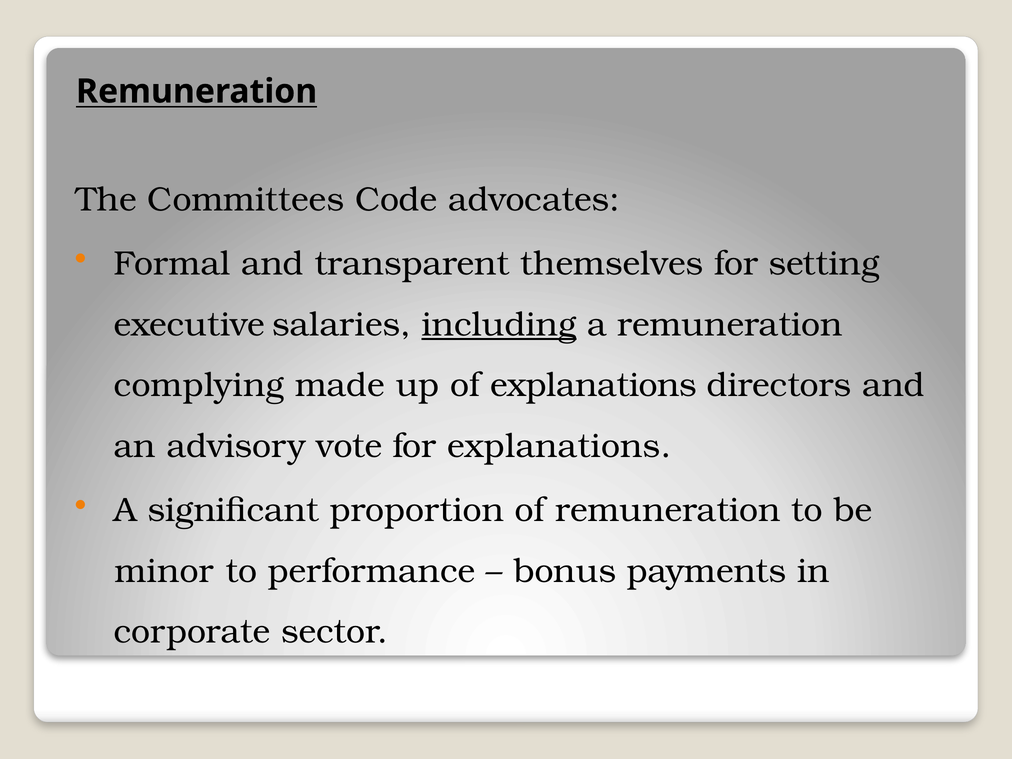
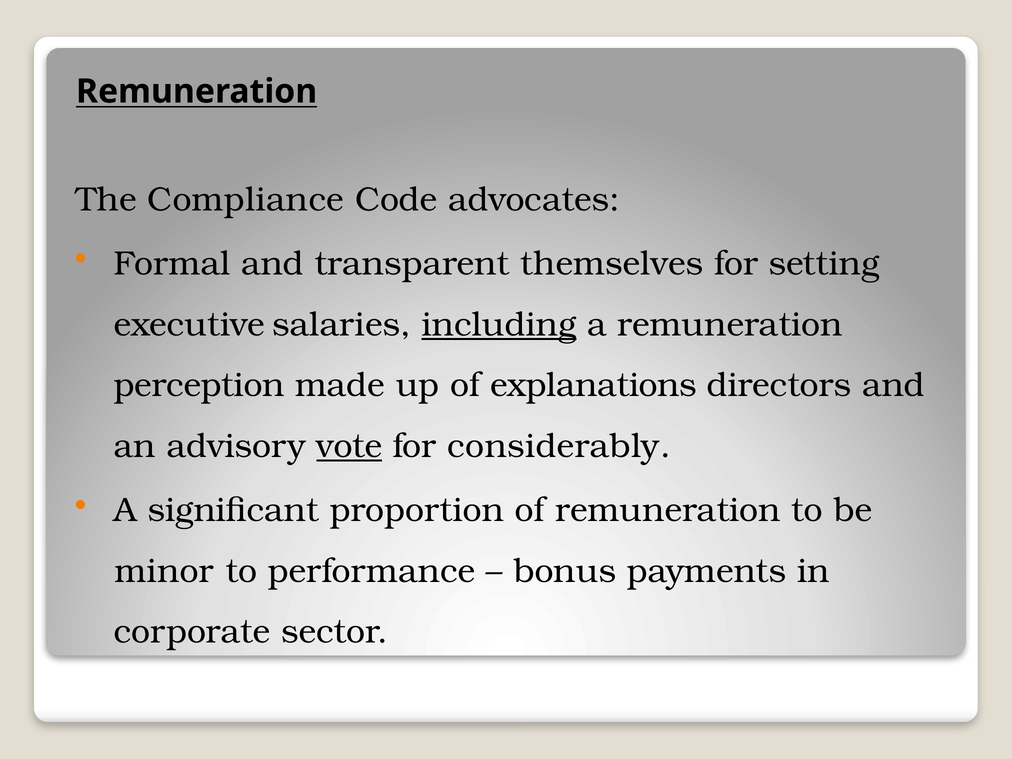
Committees: Committees -> Compliance (246, 200)
complying: complying -> perception (199, 385)
vote underline: none -> present (349, 446)
for explanations: explanations -> considerably (559, 446)
